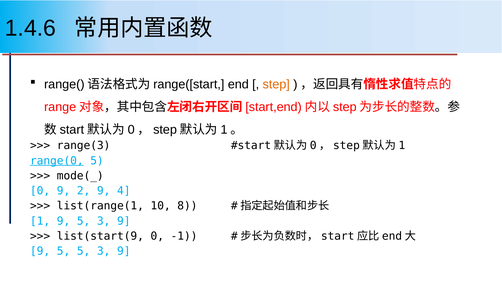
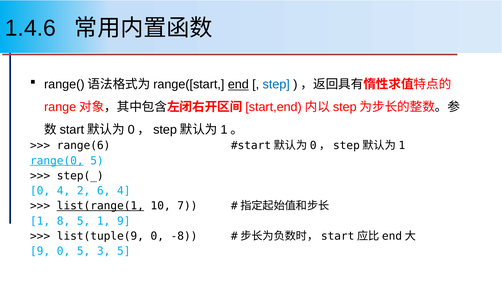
end underline: none -> present (238, 84)
step colour: orange -> blue (276, 84)
range(3: range(3 -> range(6 (84, 145)
mode(_: mode(_ -> step(_ (80, 175)
0 9: 9 -> 4 (64, 190)
2 9: 9 -> 6 (104, 190)
list(range(1 underline: none -> present (100, 206)
8: 8 -> 7 (187, 206)
1 9: 9 -> 8 (64, 221)
3: 3 -> 1 (104, 221)
list(start(9: list(start(9 -> list(tuple(9 (100, 236)
-1: -1 -> -8 (184, 236)
5: 5 -> 0 (64, 251)
9: 9 -> 5 (124, 251)
